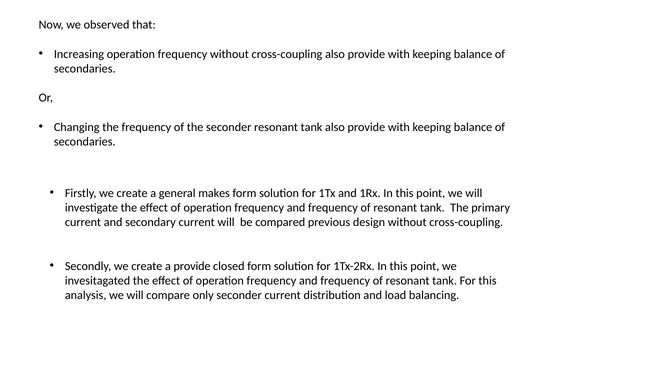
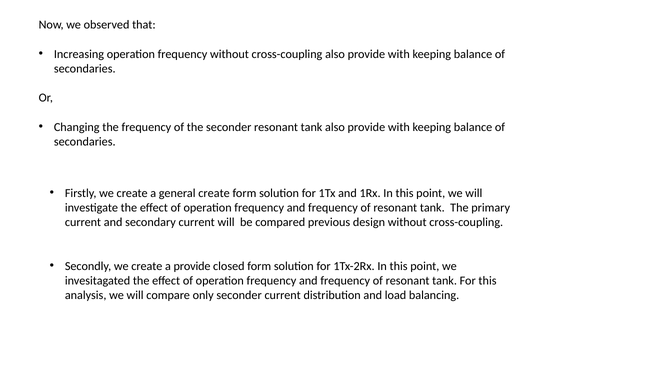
general makes: makes -> create (214, 193)
